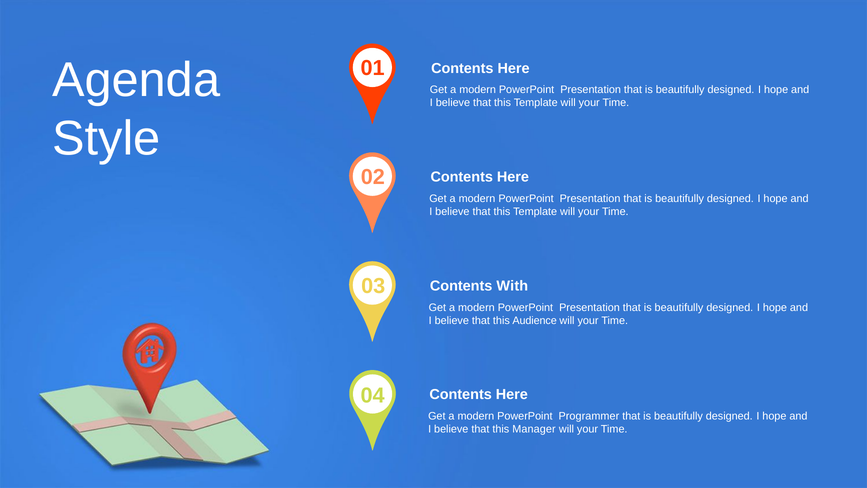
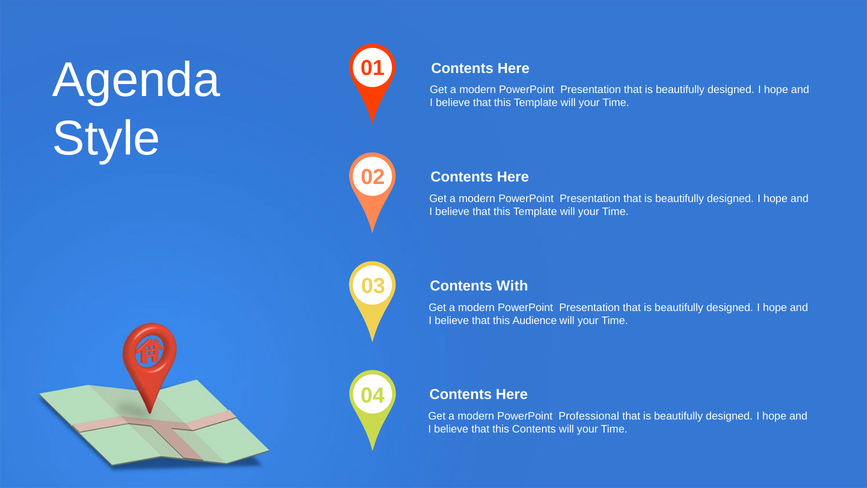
Programmer: Programmer -> Professional (589, 416)
this Manager: Manager -> Contents (534, 429)
